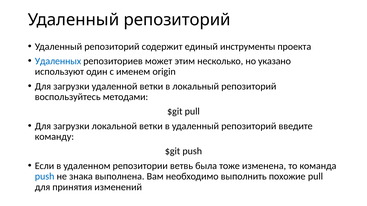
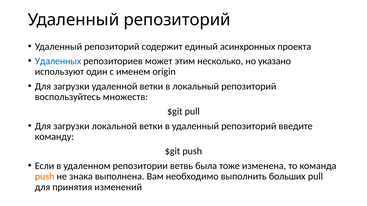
инструменты: инструменты -> асинхронных (248, 47)
методами: методами -> множеств (125, 97)
push colour: blue -> orange (45, 177)
похожие: похожие -> больших (287, 177)
